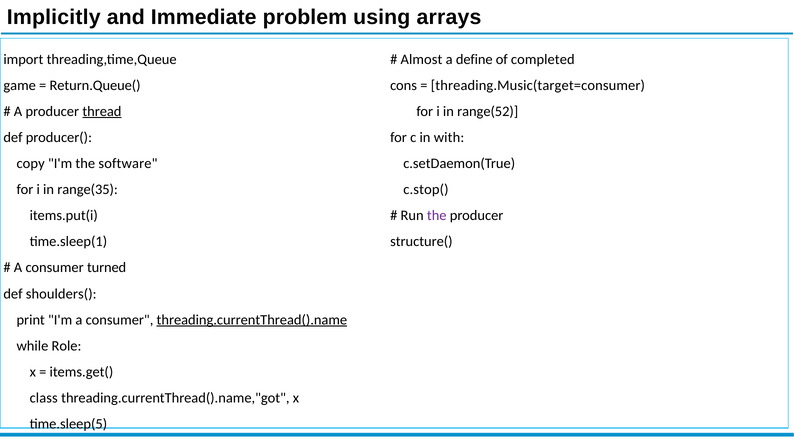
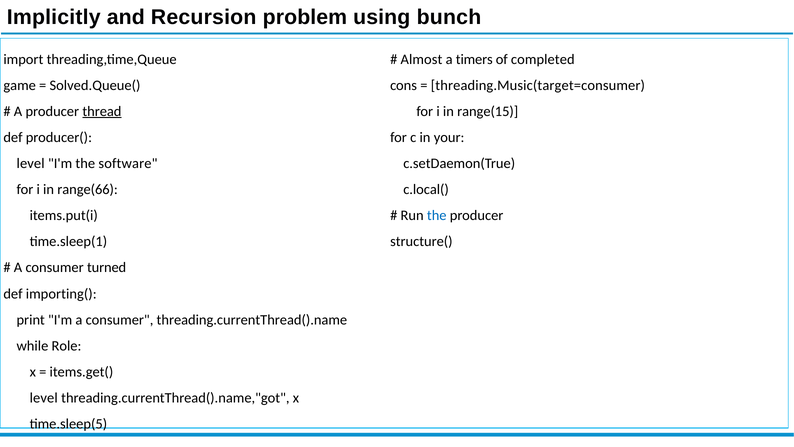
Immediate: Immediate -> Recursion (204, 17)
arrays: arrays -> bunch (449, 17)
define: define -> timers (474, 59)
Return.Queue(: Return.Queue( -> Solved.Queue( (95, 85)
range(52: range(52 -> range(15 (488, 111)
with: with -> your (449, 137)
copy: copy -> level (31, 163)
range(35: range(35 -> range(66 (88, 189)
c.stop(: c.stop( -> c.local( (426, 189)
the colour: purple -> blue (437, 215)
shoulders(: shoulders( -> importing( (61, 293)
threading.currentThread().name underline: present -> none (252, 320)
class: class -> level (44, 398)
